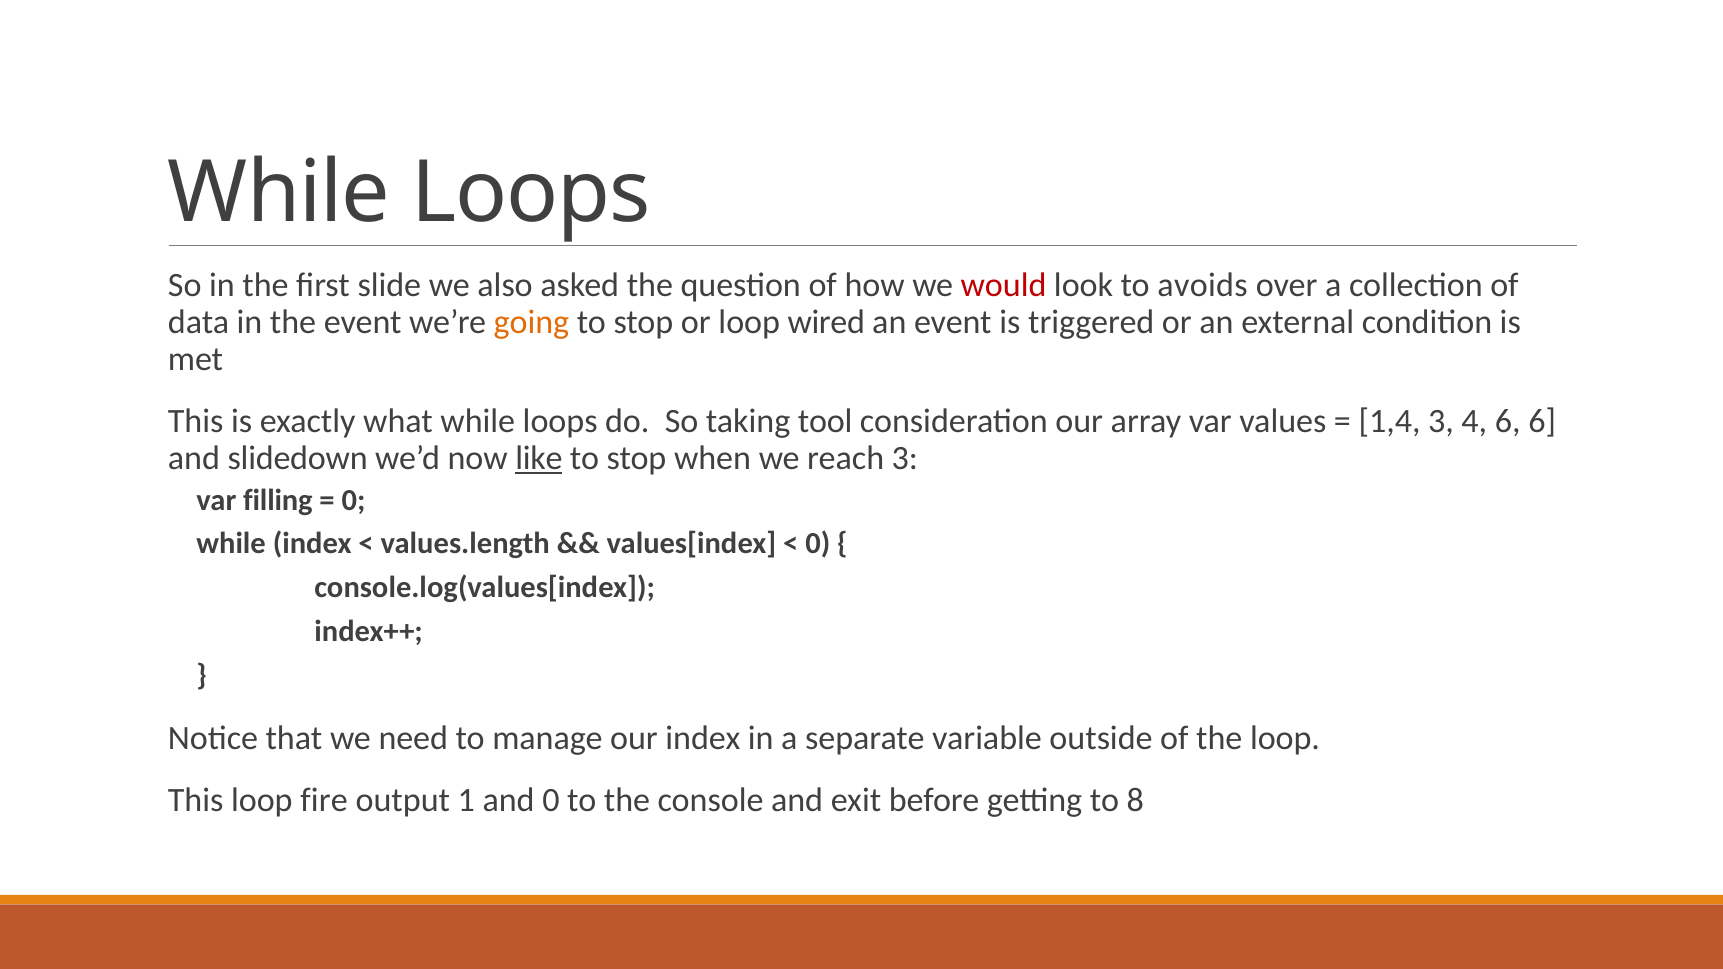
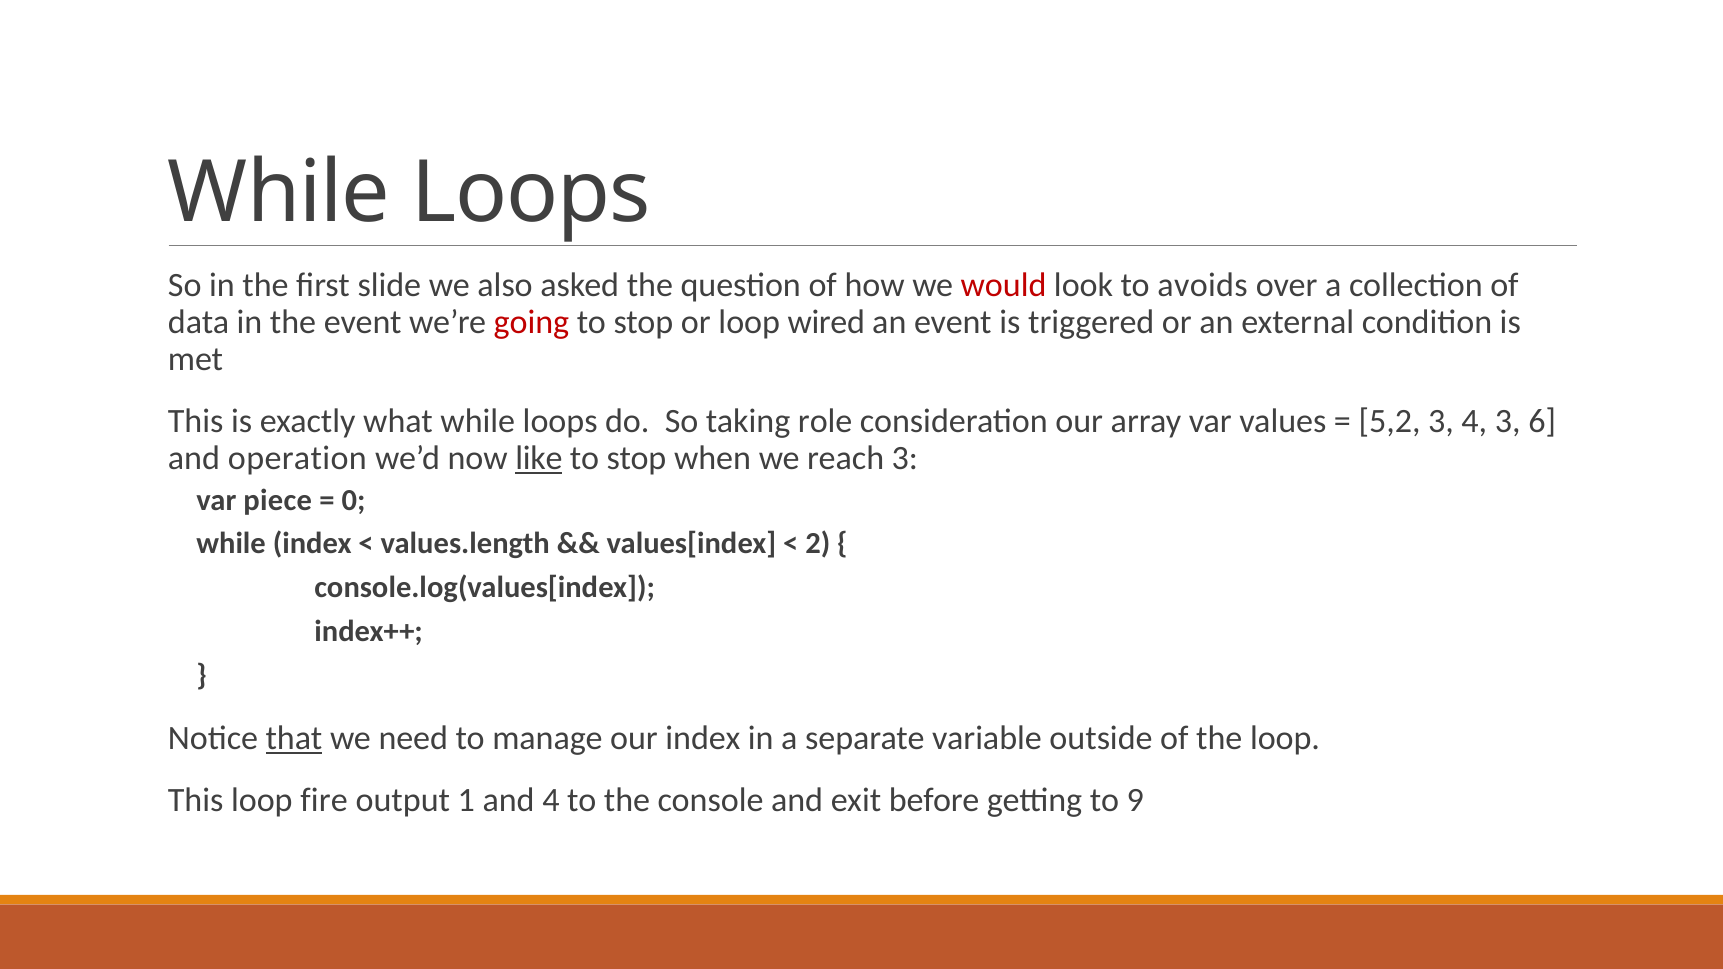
going colour: orange -> red (531, 322)
tool: tool -> role (825, 421)
1,4: 1,4 -> 5,2 (1390, 421)
4 6: 6 -> 3 (1508, 421)
slidedown: slidedown -> operation (297, 458)
filling: filling -> piece (278, 500)
0: 0 -> 2 (818, 544)
that underline: none -> present (294, 739)
and 0: 0 -> 4 (551, 801)
8: 8 -> 9 (1135, 801)
